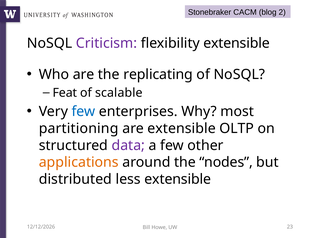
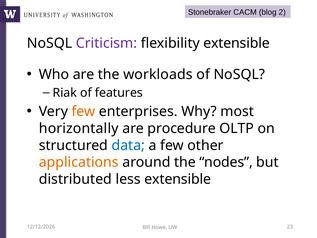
replicating: replicating -> workloads (158, 74)
Feat: Feat -> Riak (65, 93)
scalable: scalable -> features (119, 93)
few colour: blue -> orange (83, 111)
partitioning: partitioning -> horizontally (79, 128)
are extensible: extensible -> procedure (182, 128)
data colour: purple -> blue (128, 145)
